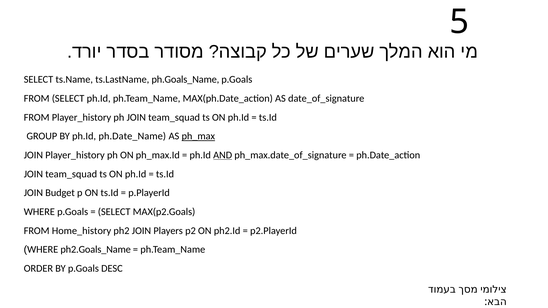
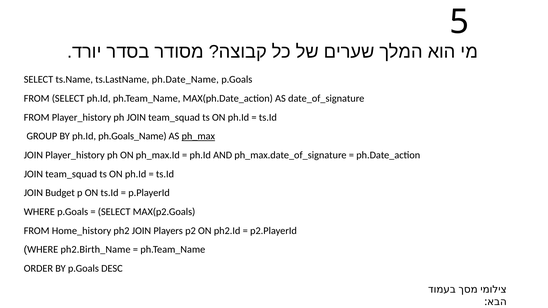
ph.Goals_Name: ph.Goals_Name -> ph.Date_Name (185, 80)
ph.Date_Name: ph.Date_Name -> ph.Goals_Name (132, 136)
AND underline: present -> none (223, 155)
ph2.Goals_Name: ph2.Goals_Name -> ph2.Birth_Name (96, 250)
